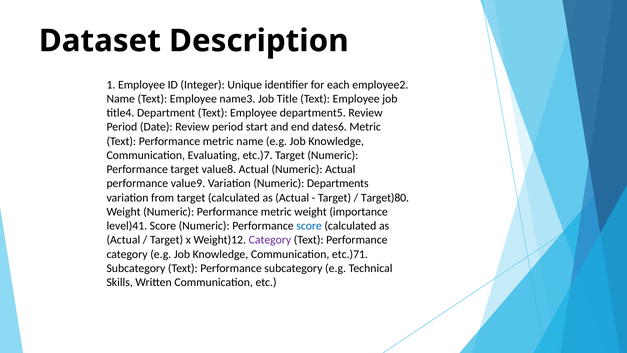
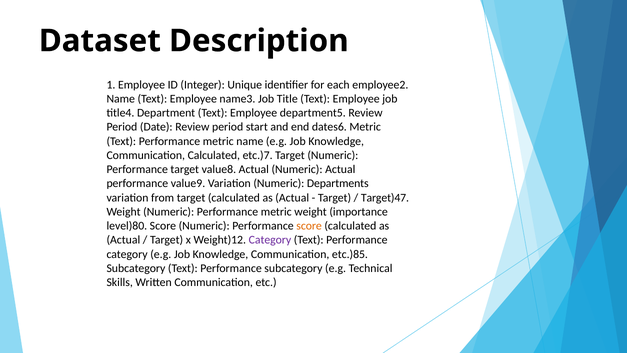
Communication Evaluating: Evaluating -> Calculated (214, 155)
Target)80: Target)80 -> Target)47 (385, 197)
level)41: level)41 -> level)80 (127, 226)
score colour: blue -> orange (309, 226)
etc.)71: etc.)71 -> etc.)85 (350, 254)
